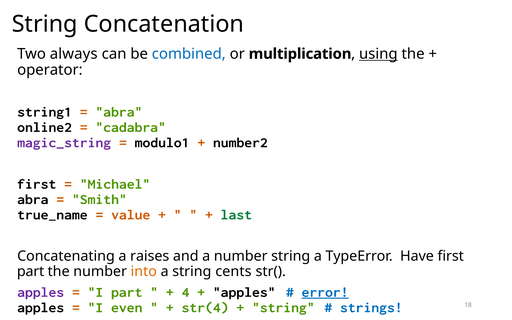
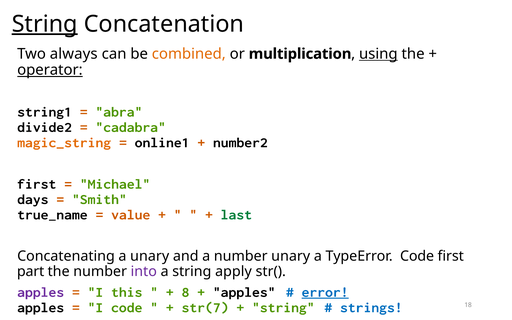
String underline: none -> present (45, 24)
combined colour: blue -> orange (189, 54)
operator underline: none -> present (50, 70)
online2: online2 -> divide2 (45, 127)
magic_string colour: purple -> orange (64, 143)
modulo1: modulo1 -> online1 (162, 143)
abra: abra -> days (33, 199)
a raises: raises -> unary (150, 256)
number string: string -> unary (291, 256)
TypeError Have: Have -> Code (417, 256)
into colour: orange -> purple (144, 271)
cents: cents -> apply (233, 271)
I part: part -> this (127, 292)
4: 4 -> 8 (185, 292)
I even: even -> code (127, 307)
str(4: str(4 -> str(7 (205, 307)
